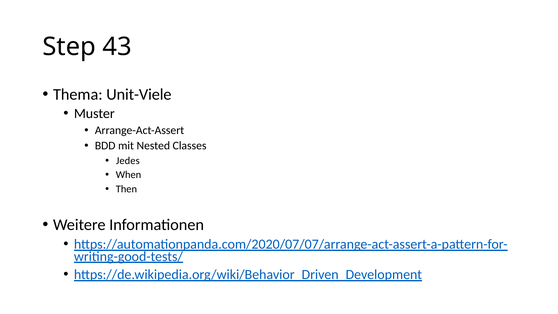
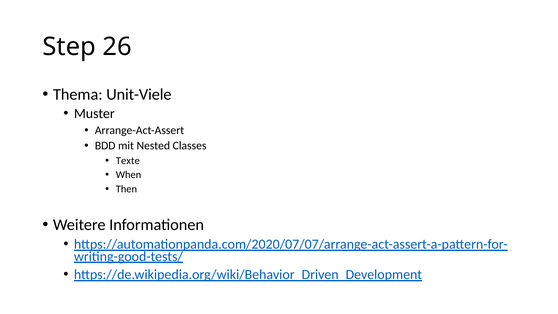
43: 43 -> 26 (117, 47)
Jedes: Jedes -> Texte (128, 161)
